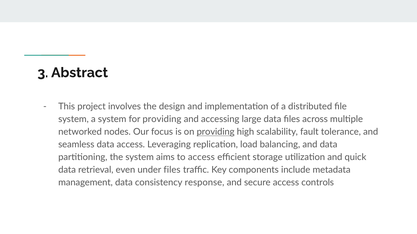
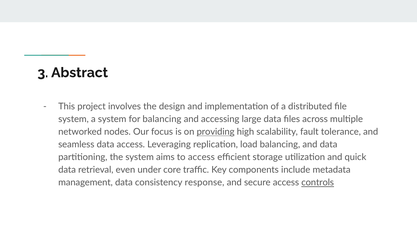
for providing: providing -> balancing (162, 119)
under files: files -> core (172, 170)
controls underline: none -> present (318, 183)
